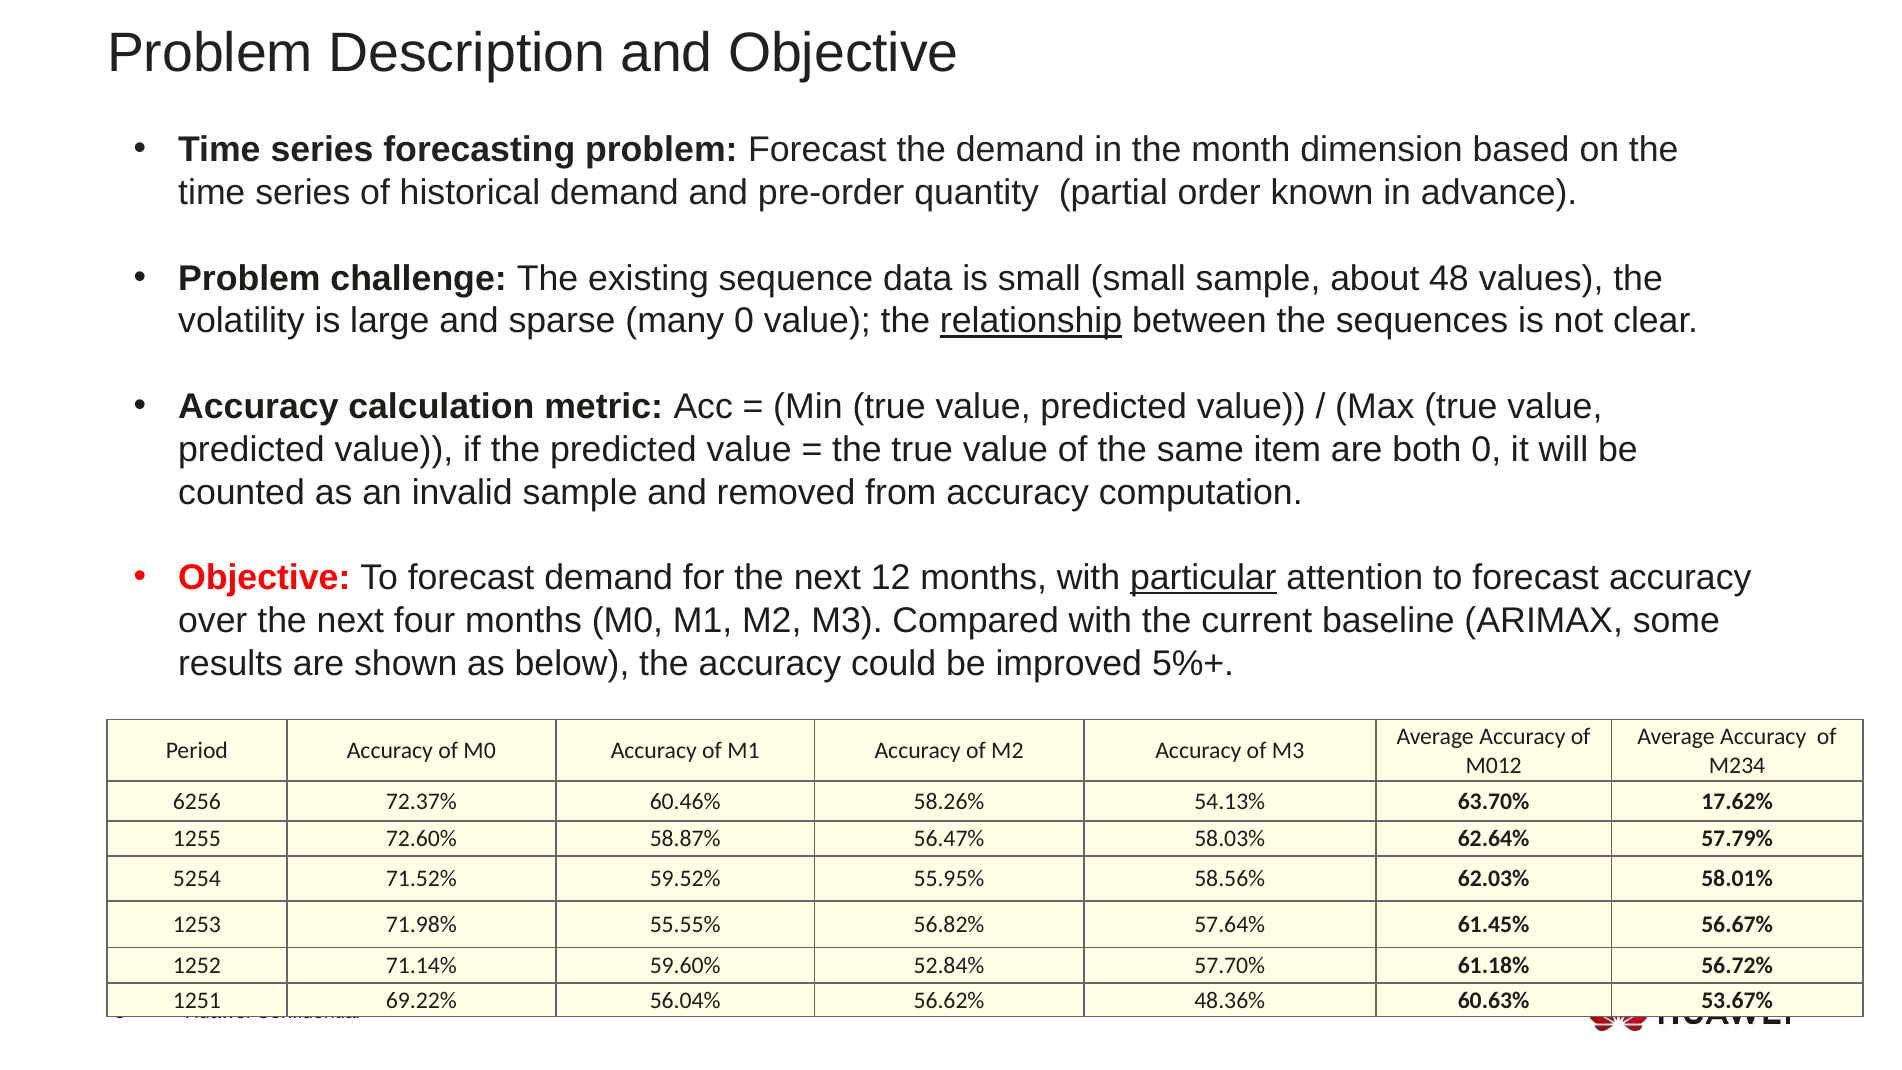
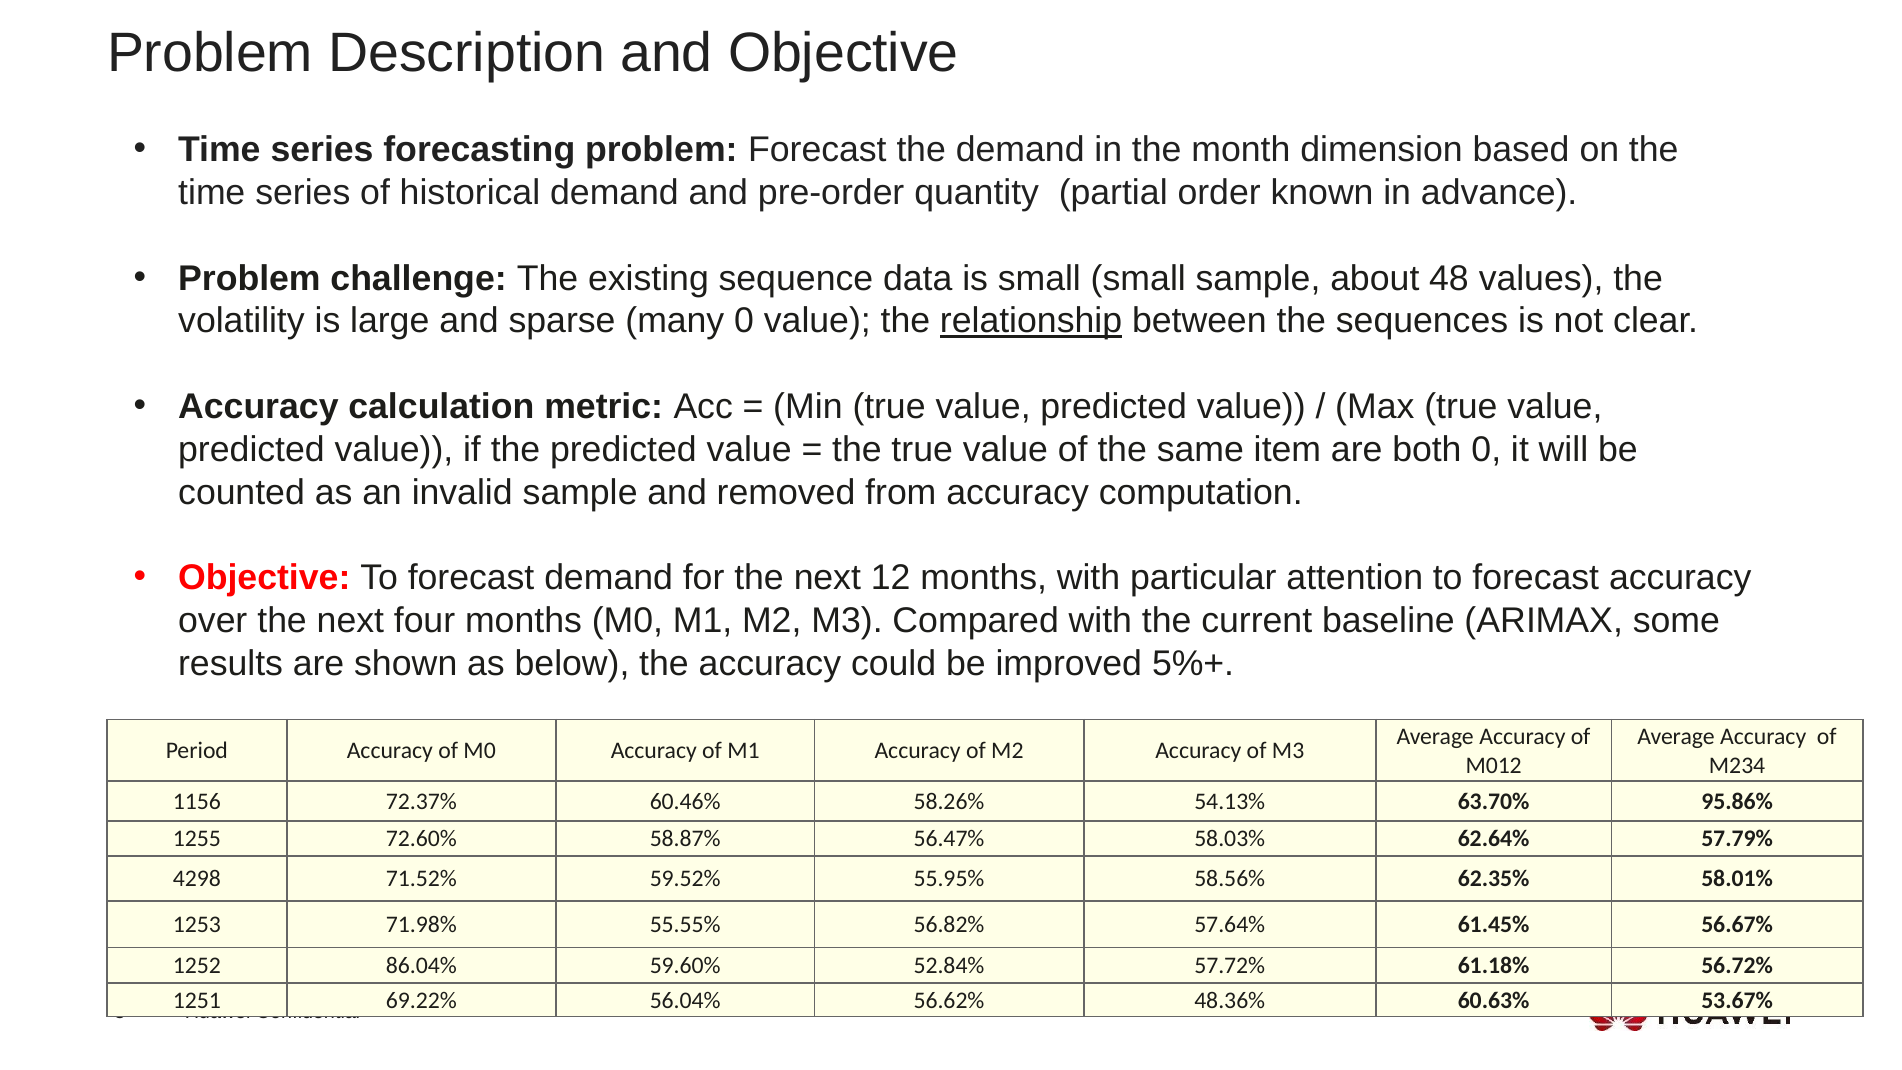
particular underline: present -> none (1203, 578)
6256: 6256 -> 1156 (197, 801)
17.62%: 17.62% -> 95.86% (1737, 801)
5254: 5254 -> 4298 (197, 879)
62.03%: 62.03% -> 62.35% (1494, 879)
71.14%: 71.14% -> 86.04% (421, 965)
57.70%: 57.70% -> 57.72% (1230, 965)
